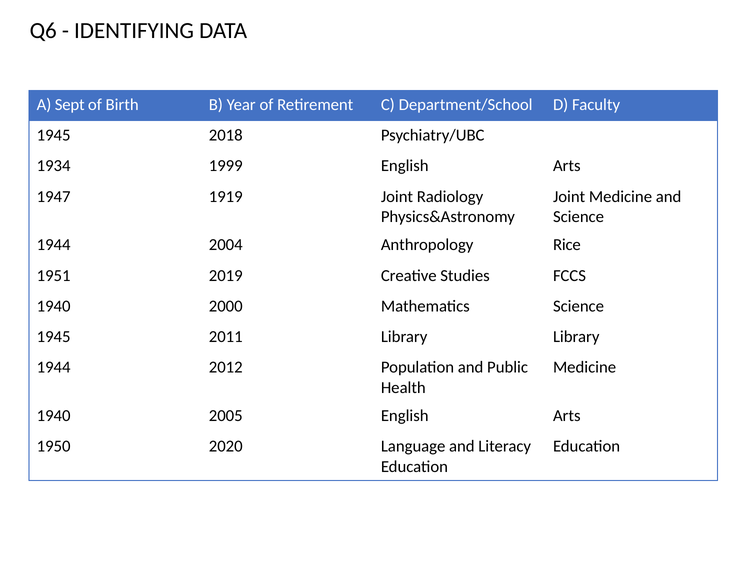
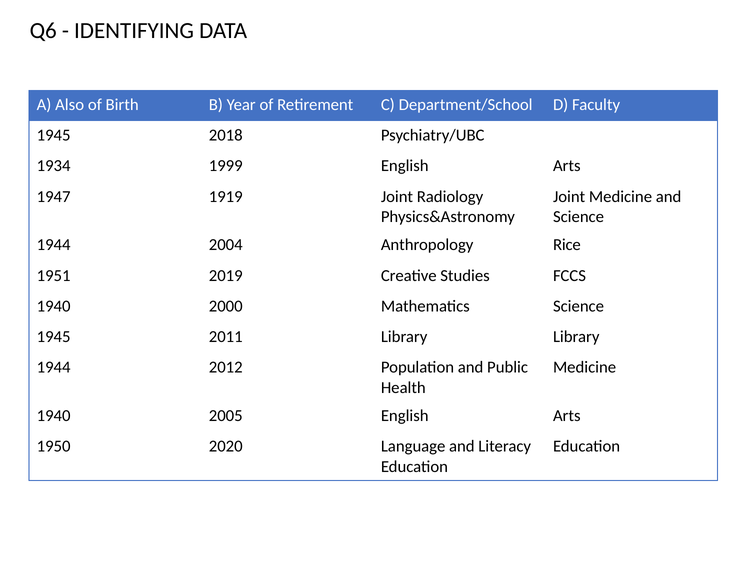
Sept: Sept -> Also (70, 105)
